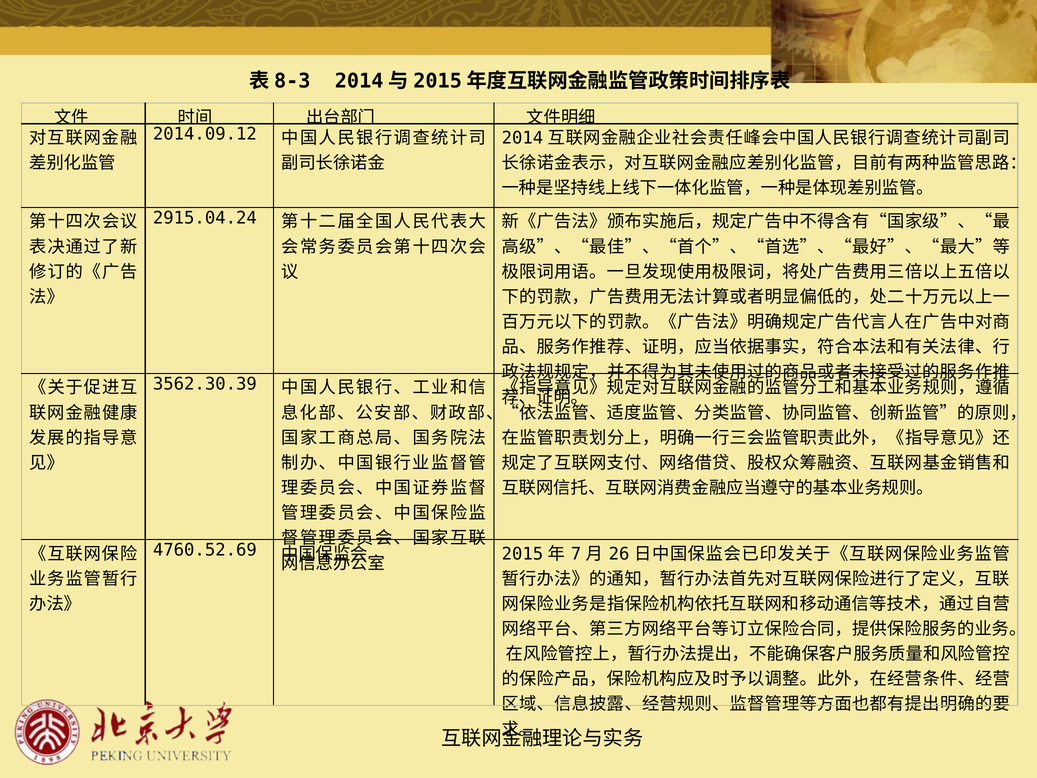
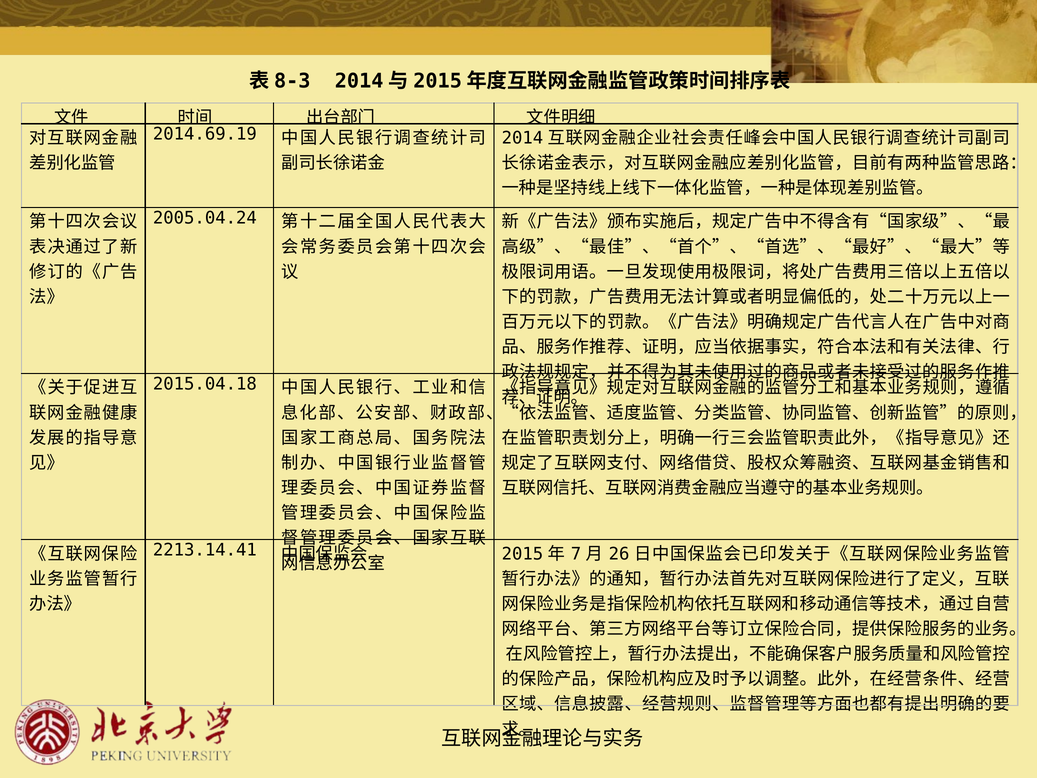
2014.09.12: 2014.09.12 -> 2014.69.19 (205, 134)
2915.04.24: 2915.04.24 -> 2005.04.24 (205, 218)
3562.30.39: 3562.30.39 -> 2015.04.18 (205, 384)
4760.52.69: 4760.52.69 -> 2213.14.41 (205, 550)
